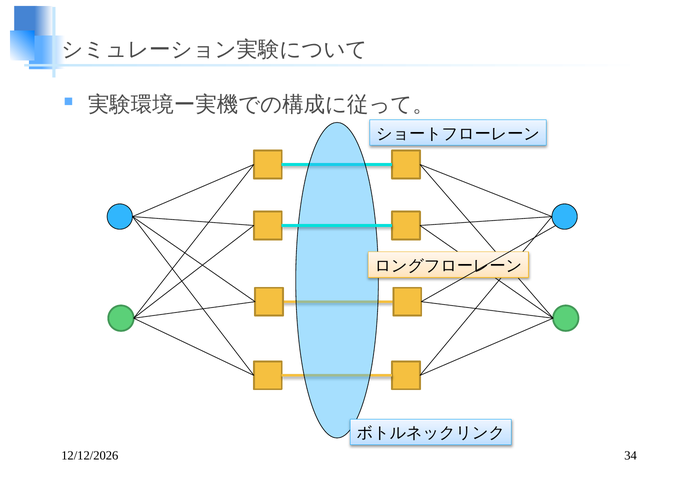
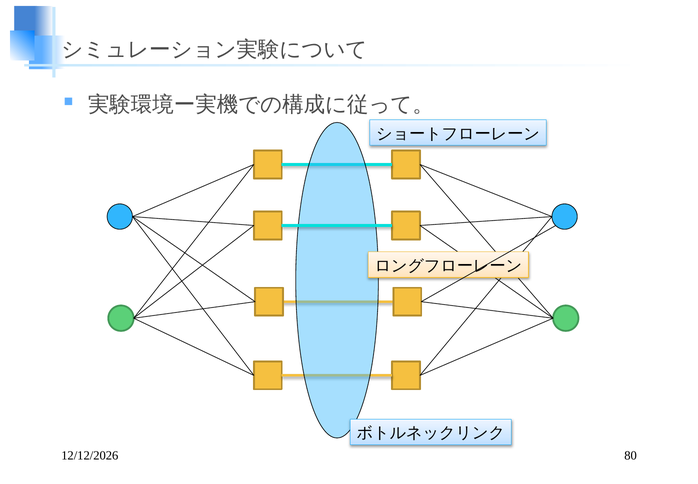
34: 34 -> 80 (631, 455)
